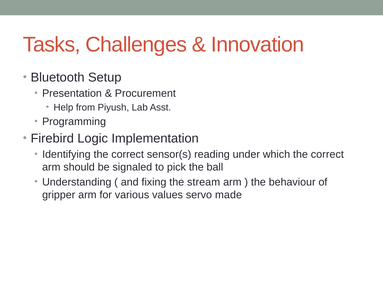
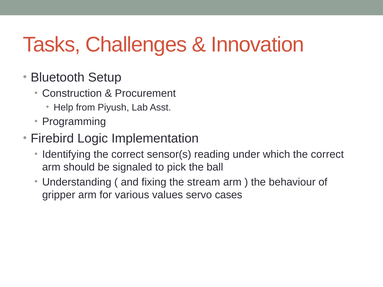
Presentation: Presentation -> Construction (72, 94)
made: made -> cases (229, 195)
